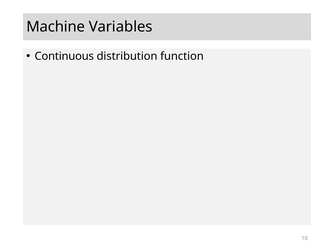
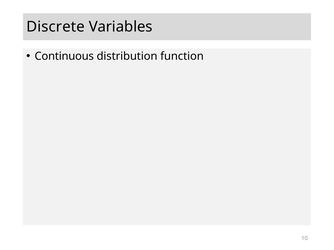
Machine: Machine -> Discrete (56, 27)
